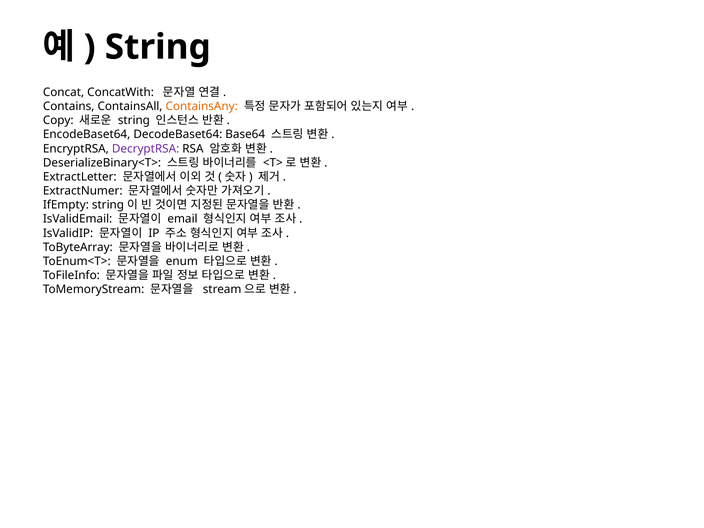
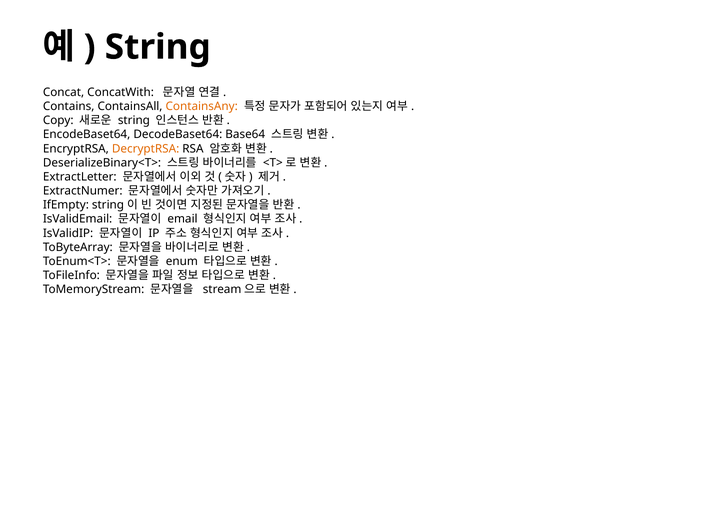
DecryptRSA colour: purple -> orange (146, 149)
